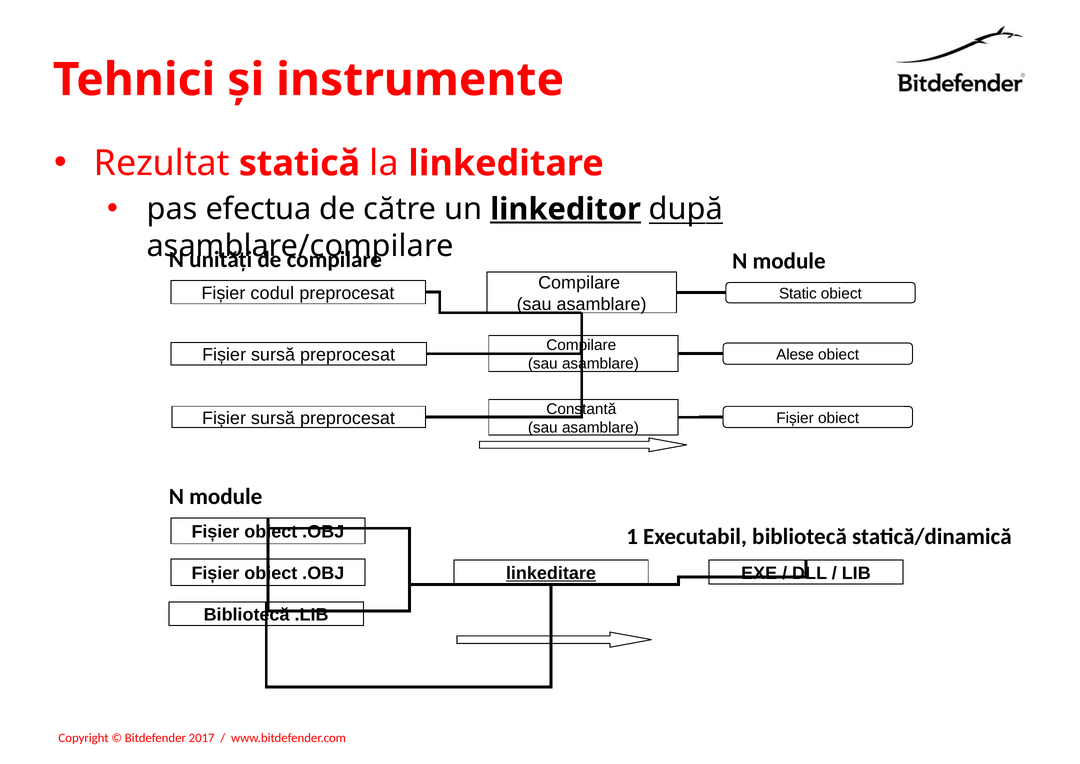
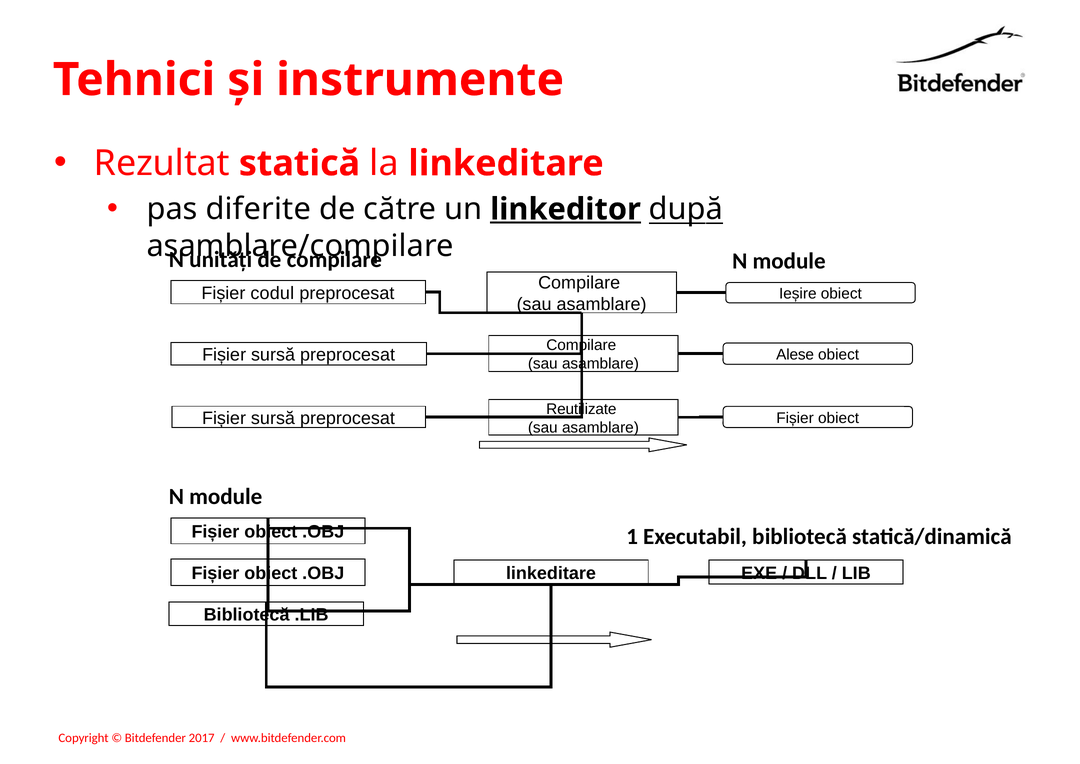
efectua: efectua -> diferite (258, 209)
Static: Static -> Ieșire (798, 294)
Constantă: Constantă -> Reutilizate (581, 409)
linkeditare underline: present -> none (551, 574)
